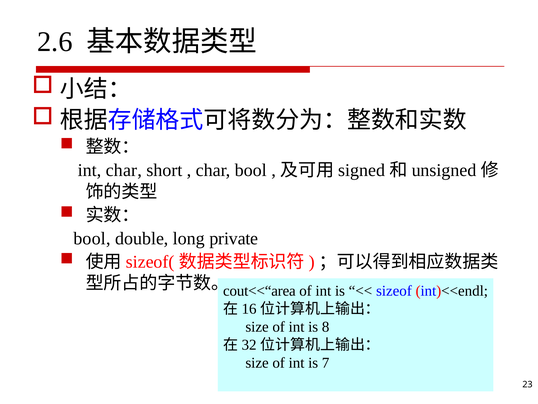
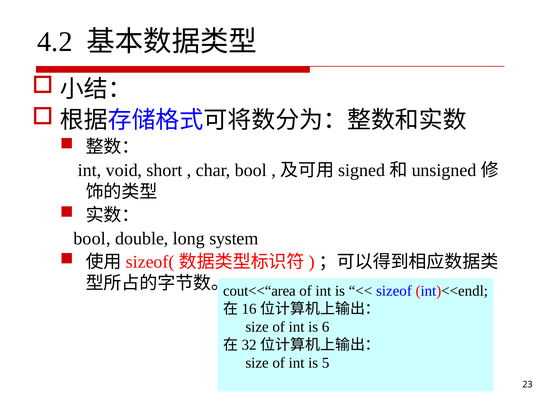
2.6: 2.6 -> 4.2 (55, 42)
int char: char -> void (124, 170)
private: private -> system (234, 238)
8: 8 -> 6 (326, 326)
7: 7 -> 5 (326, 362)
